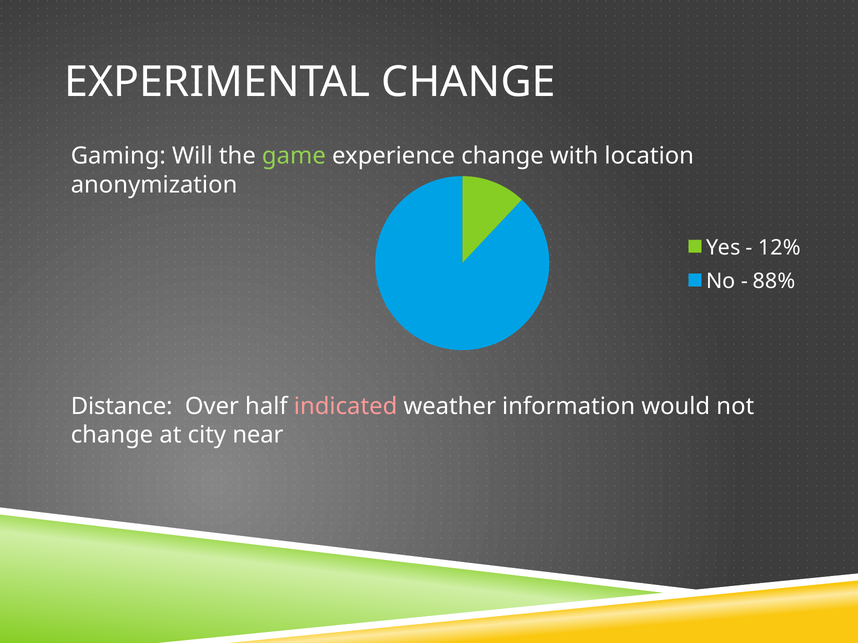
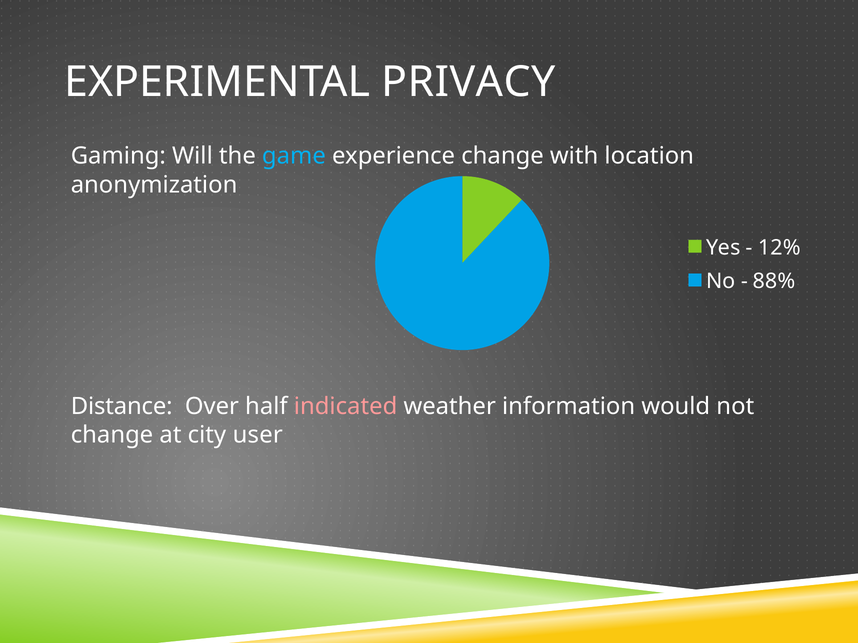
EXPERIMENTAL CHANGE: CHANGE -> PRIVACY (468, 82)
game colour: light green -> light blue (294, 156)
near: near -> user (258, 435)
